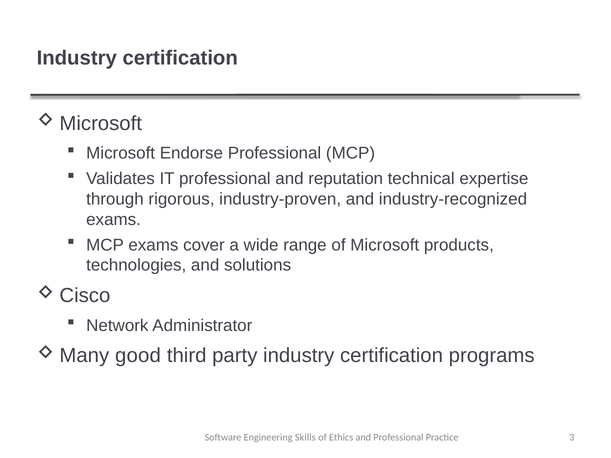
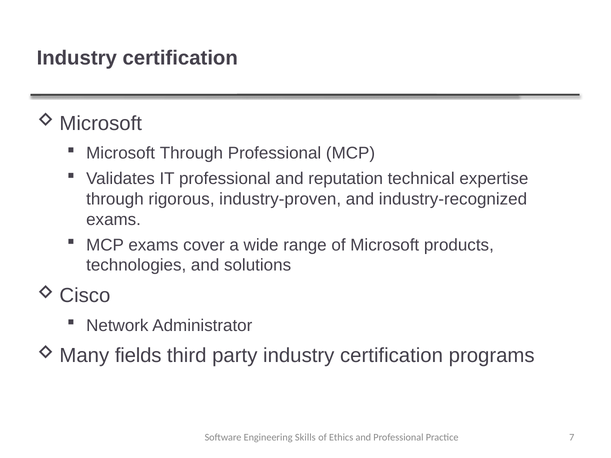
Microsoft Endorse: Endorse -> Through (191, 153)
good: good -> fields (138, 356)
3: 3 -> 7 (572, 438)
